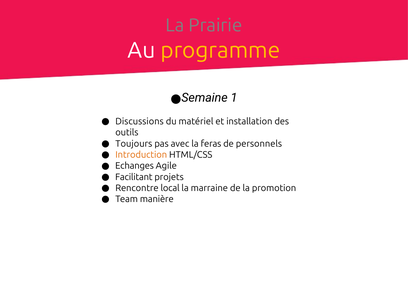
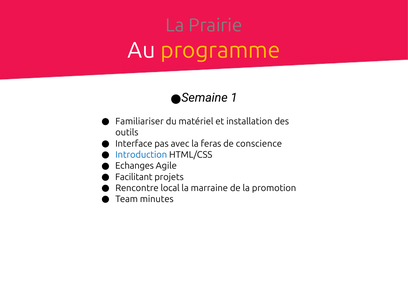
Discussions: Discussions -> Familiariser (140, 121)
Toujours: Toujours -> Interface (134, 144)
personnels: personnels -> conscience (259, 144)
Introduction colour: orange -> blue (141, 155)
manière: manière -> minutes (157, 199)
